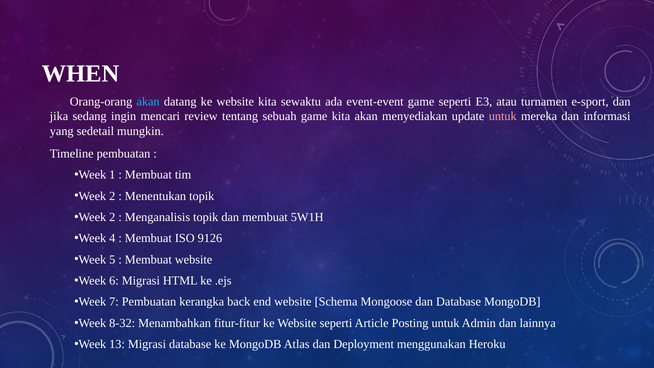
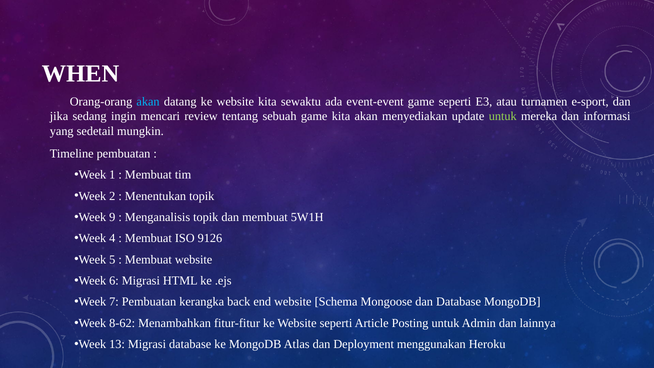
untuk colour: pink -> light green (503, 116)
2: 2 -> 9 (112, 217)
8-32: 8-32 -> 8-62 (122, 323)
